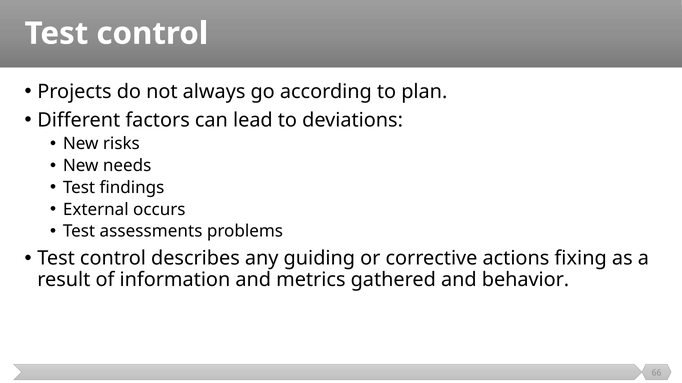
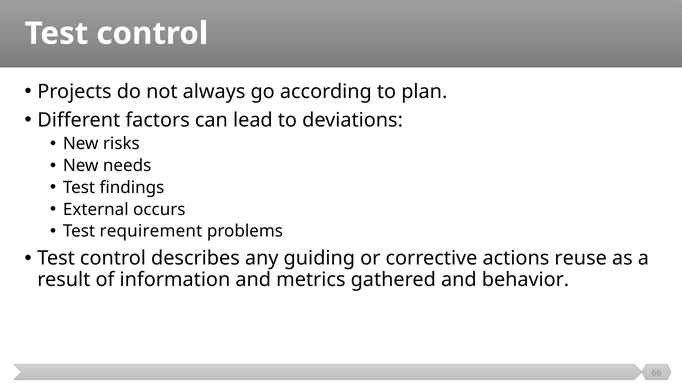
assessments: assessments -> requirement (151, 232)
fixing: fixing -> reuse (581, 259)
